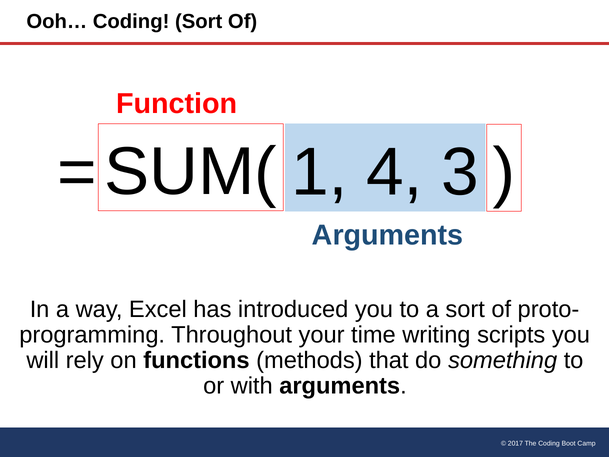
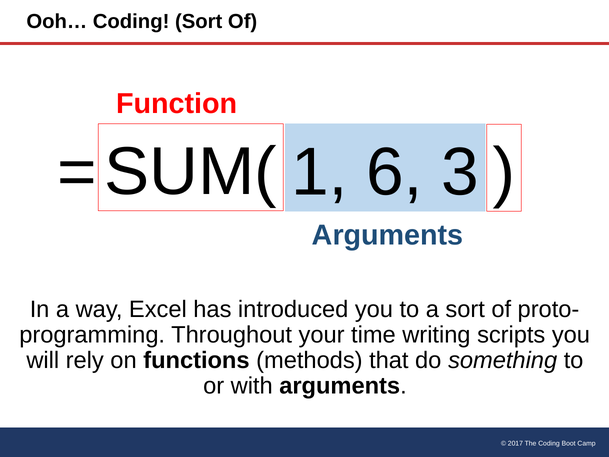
4: 4 -> 6 (395, 172)
